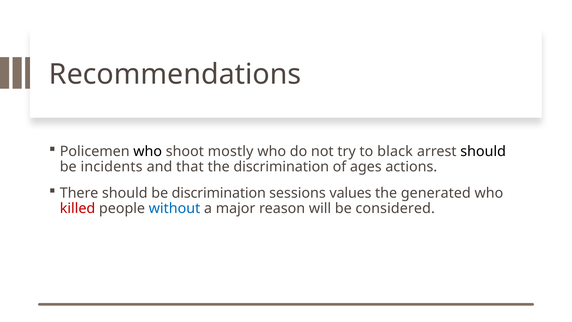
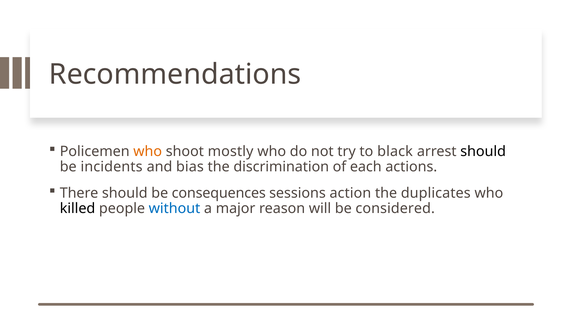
who colour: black -> orange (148, 151)
that: that -> bias (190, 167)
ages: ages -> each (366, 167)
be discrimination: discrimination -> consequences (219, 193)
values: values -> action (350, 193)
generated: generated -> duplicates (436, 193)
killed colour: red -> black (78, 208)
